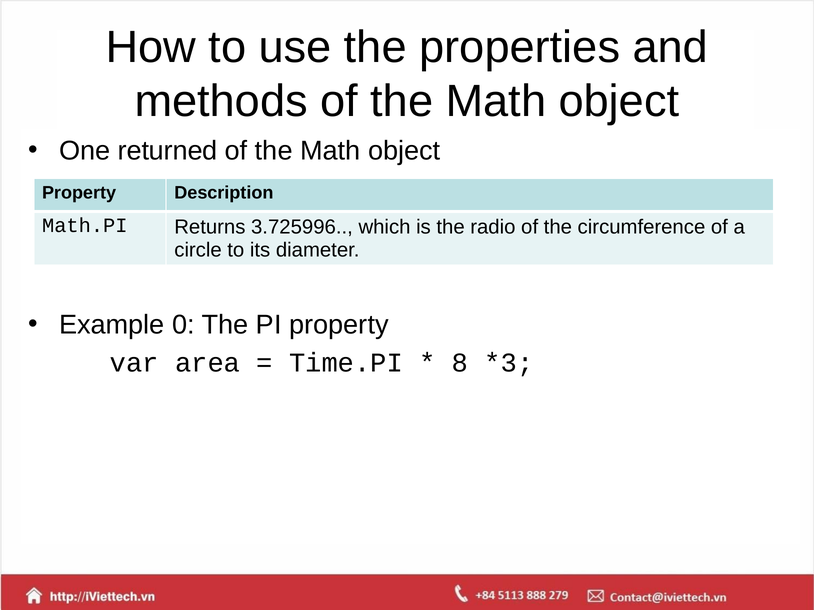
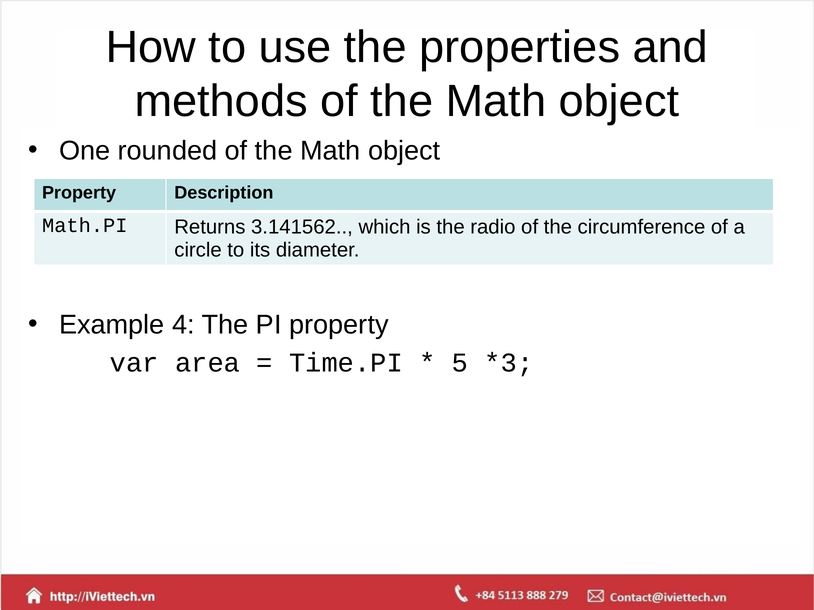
returned: returned -> rounded (168, 151)
3.725996: 3.725996 -> 3.141562 (302, 227)
0: 0 -> 4 (183, 325)
8: 8 -> 5 (460, 363)
